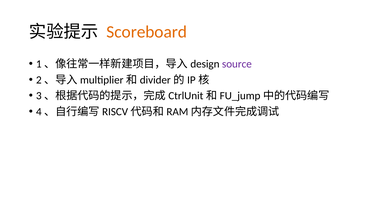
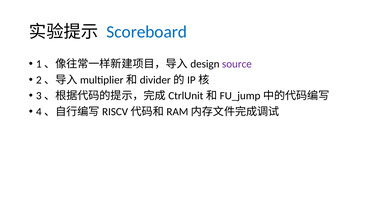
Scoreboard colour: orange -> blue (147, 32)
